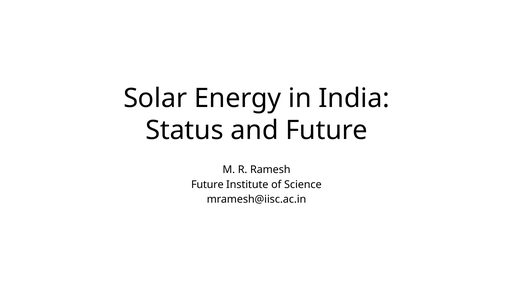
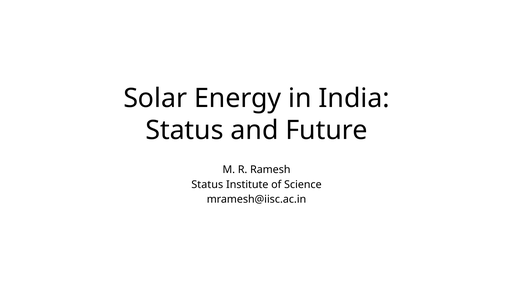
Future: Future -> Status (207, 184)
